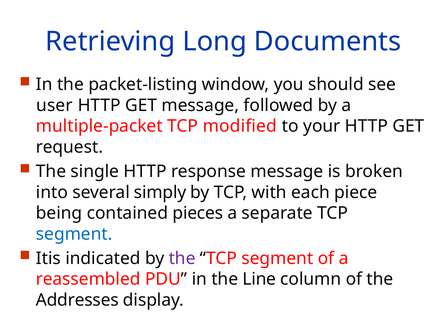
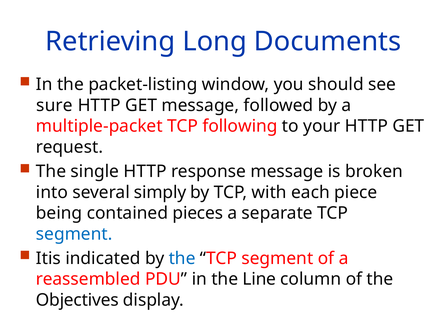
user: user -> sure (55, 105)
modified: modified -> following (240, 126)
the colour: purple -> blue (182, 259)
Addresses: Addresses -> Objectives (77, 300)
